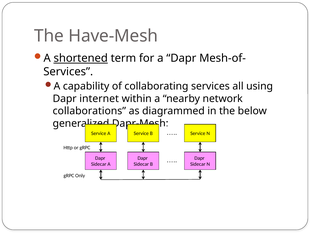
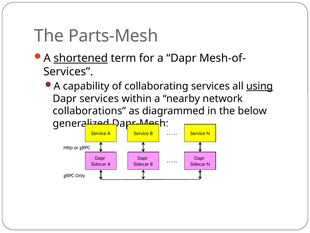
Have-Mesh: Have-Mesh -> Parts-Mesh (113, 36)
using underline: none -> present (260, 86)
Dapr internet: internet -> services (99, 98)
